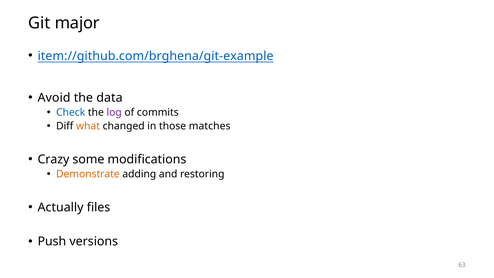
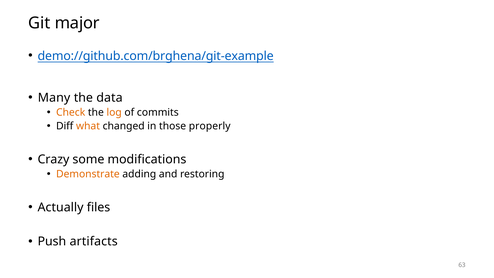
item://github.com/brghena/git-example: item://github.com/brghena/git-example -> demo://github.com/brghena/git-example (156, 56)
Avoid: Avoid -> Many (54, 98)
Check colour: blue -> orange (71, 112)
log colour: purple -> orange (114, 112)
matches: matches -> properly (210, 126)
versions: versions -> artifacts (94, 241)
